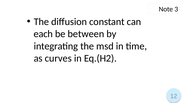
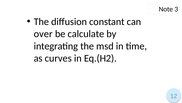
each: each -> over (43, 34)
between: between -> calculate (86, 34)
